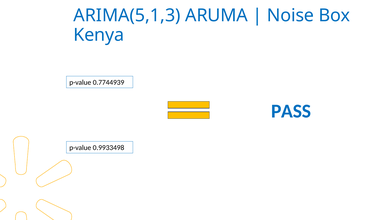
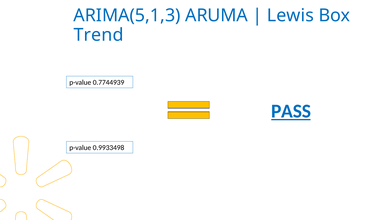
Noise: Noise -> Lewis (290, 15)
Kenya: Kenya -> Trend (99, 35)
PASS underline: none -> present (291, 111)
